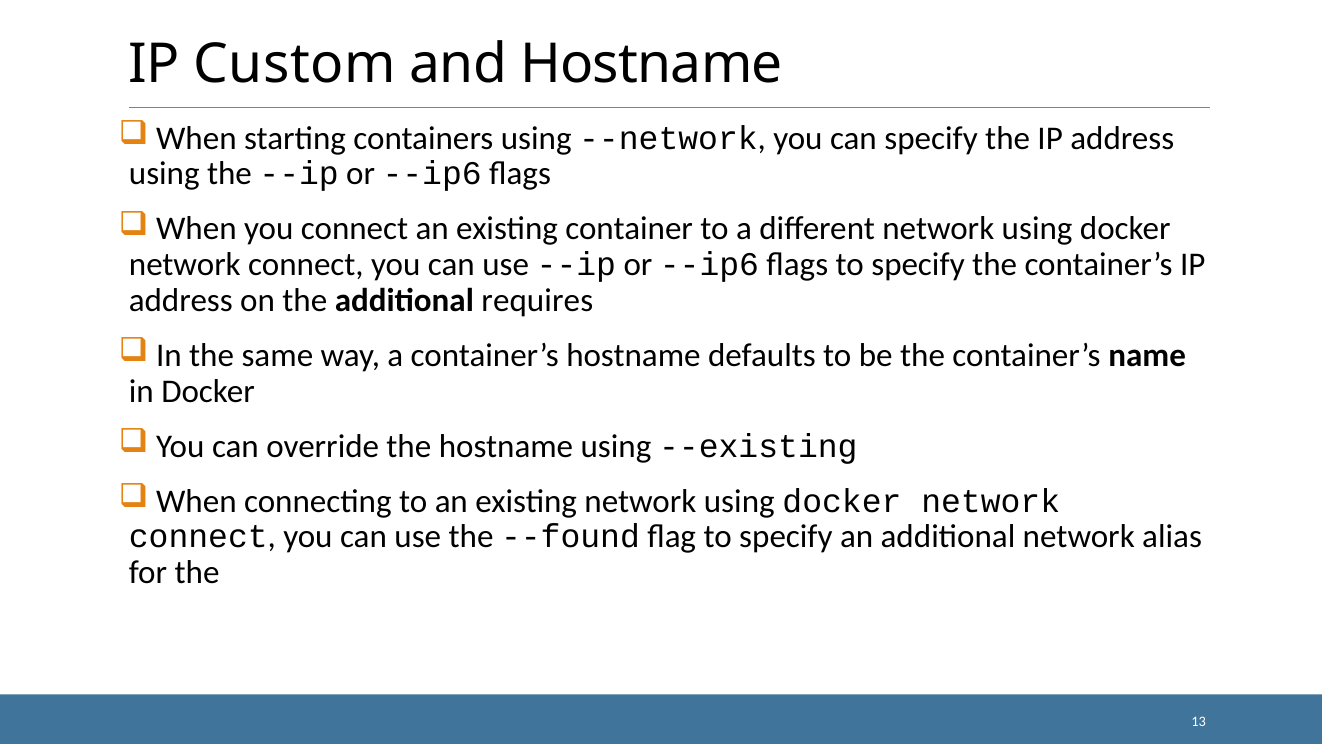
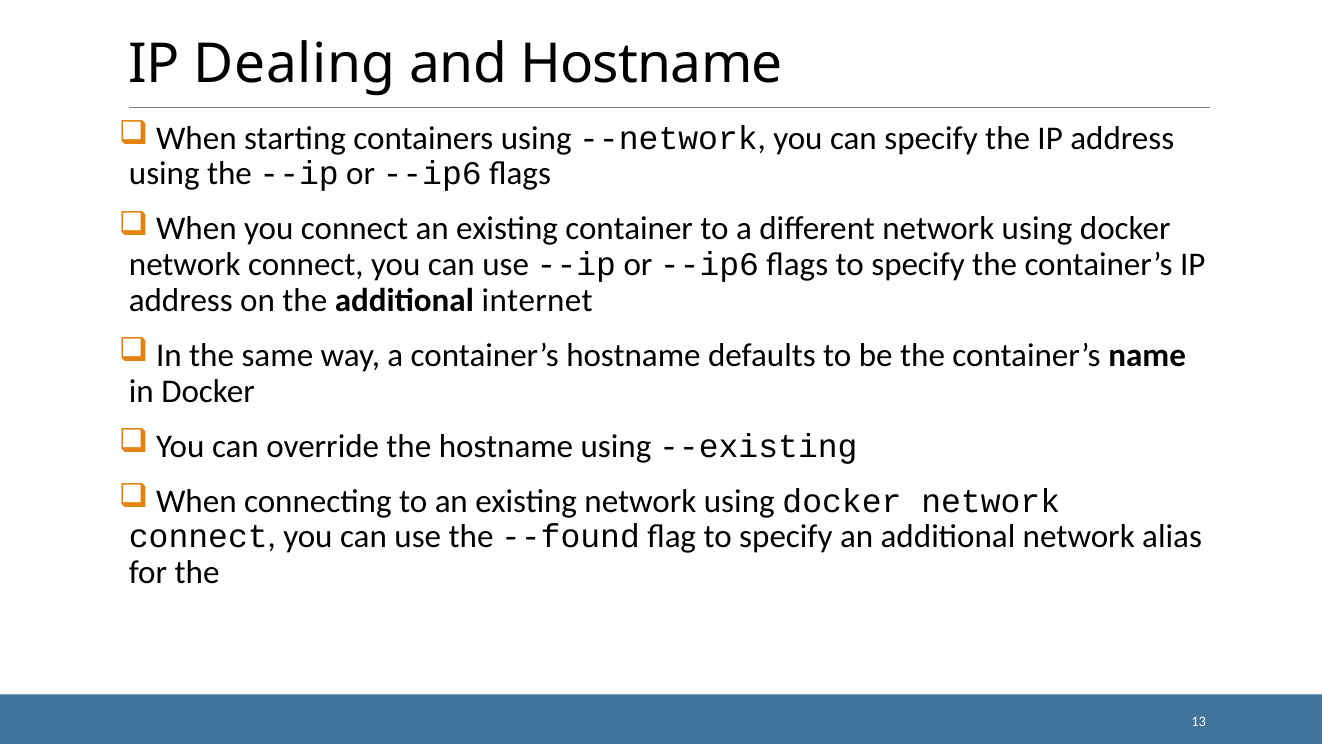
Custom: Custom -> Dealing (295, 65)
requires: requires -> internet (537, 300)
